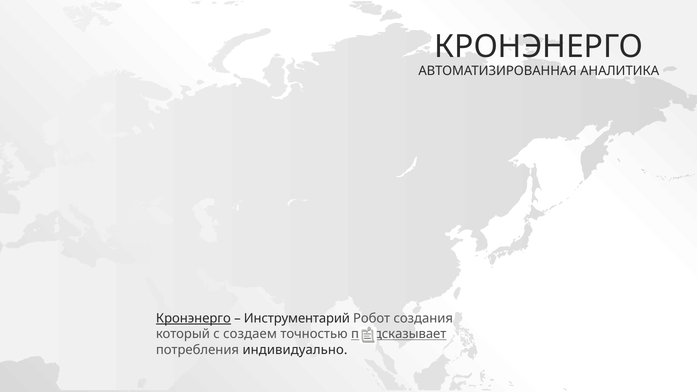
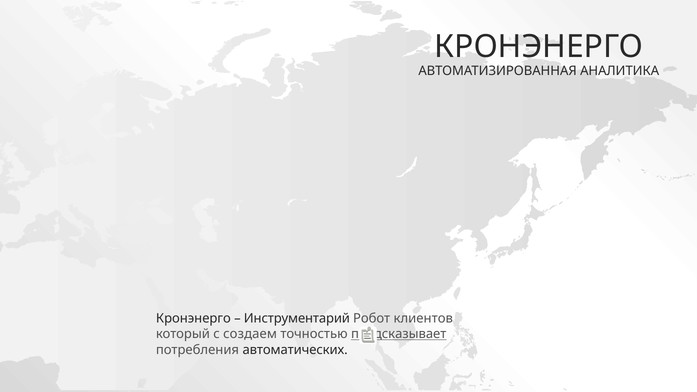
Кронэнерго underline: present -> none (193, 319)
создания: создания -> клиентов (423, 319)
индивидуально: индивидуально -> автоматических (295, 350)
